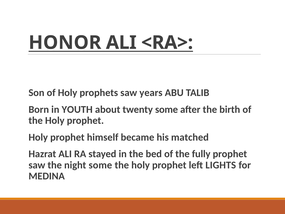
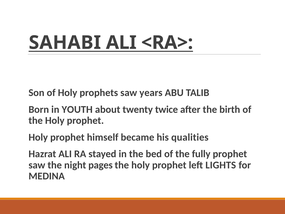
HONOR: HONOR -> SAHABI (65, 43)
twenty some: some -> twice (167, 109)
matched: matched -> qualities (190, 137)
night some: some -> pages (100, 165)
